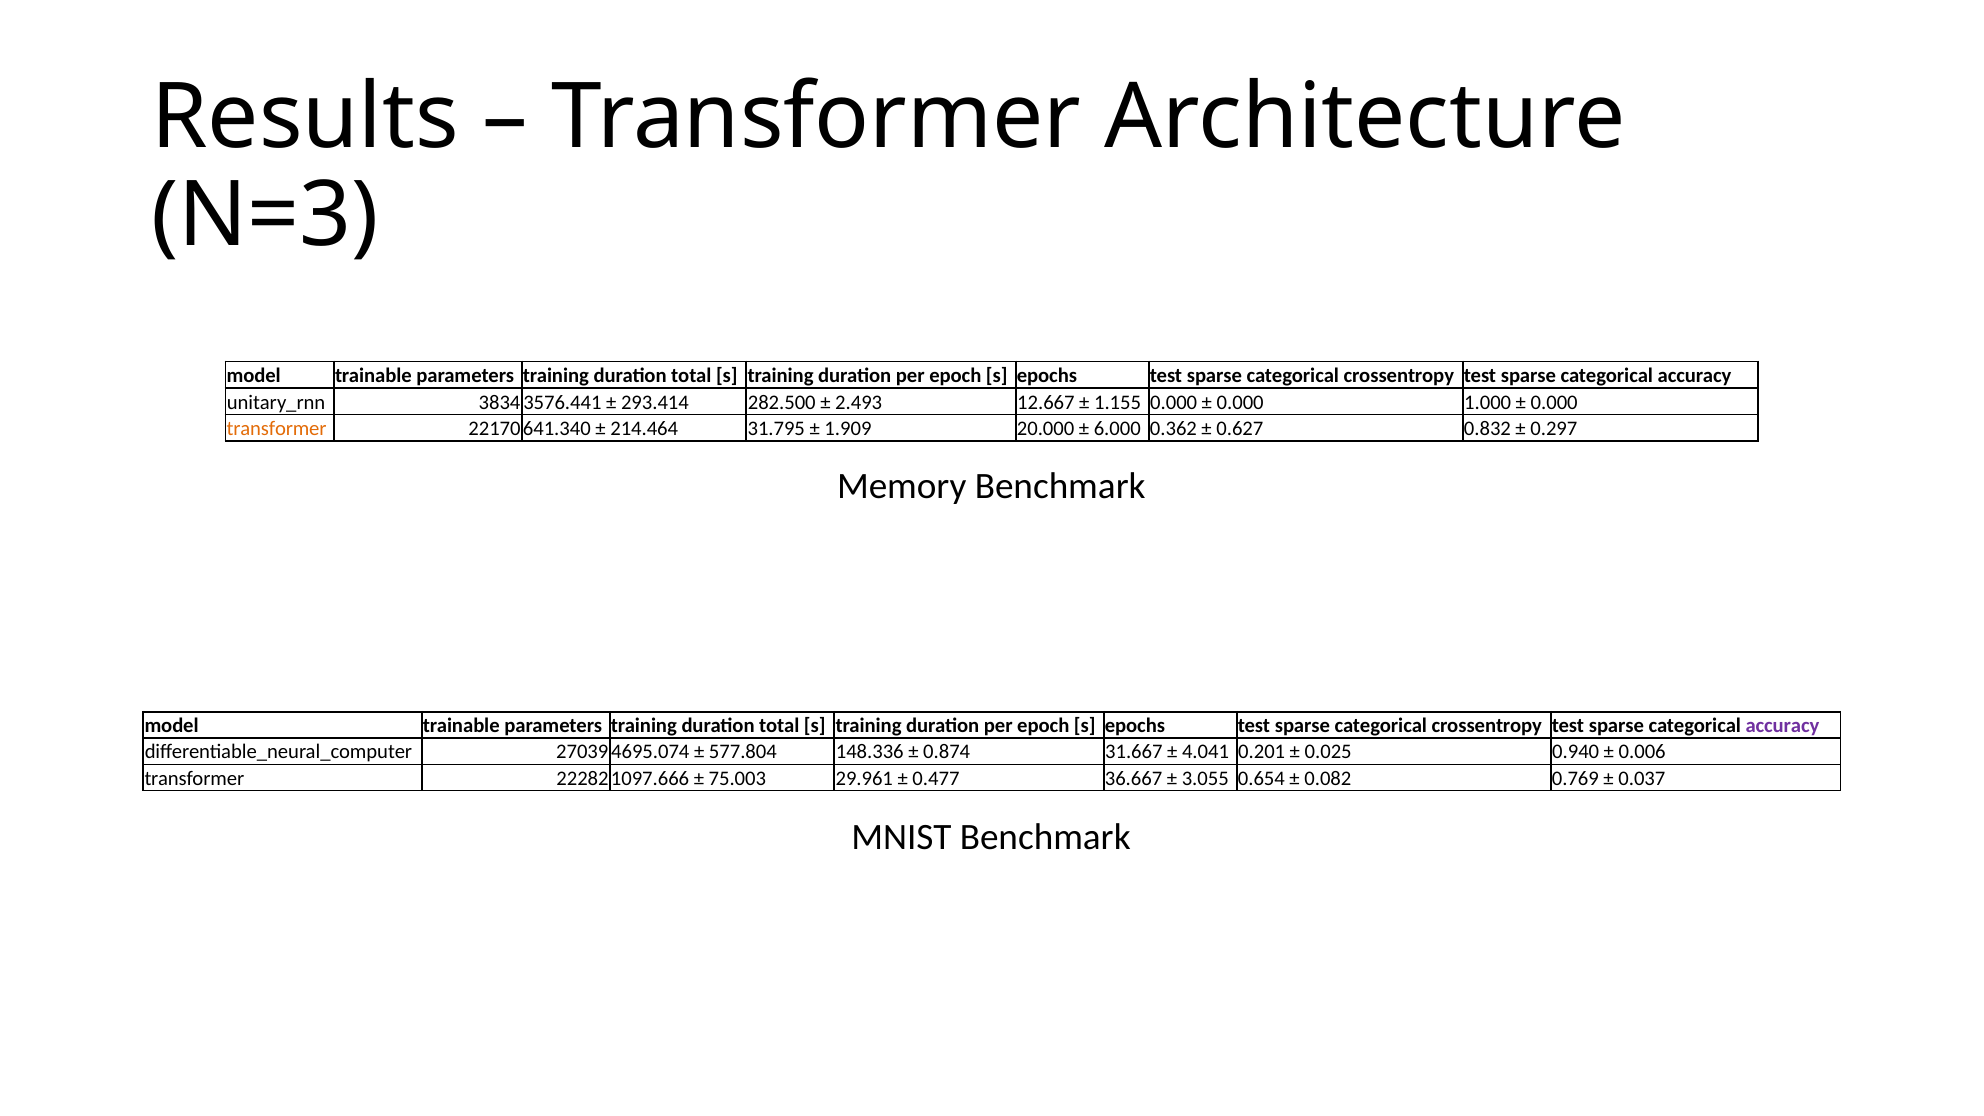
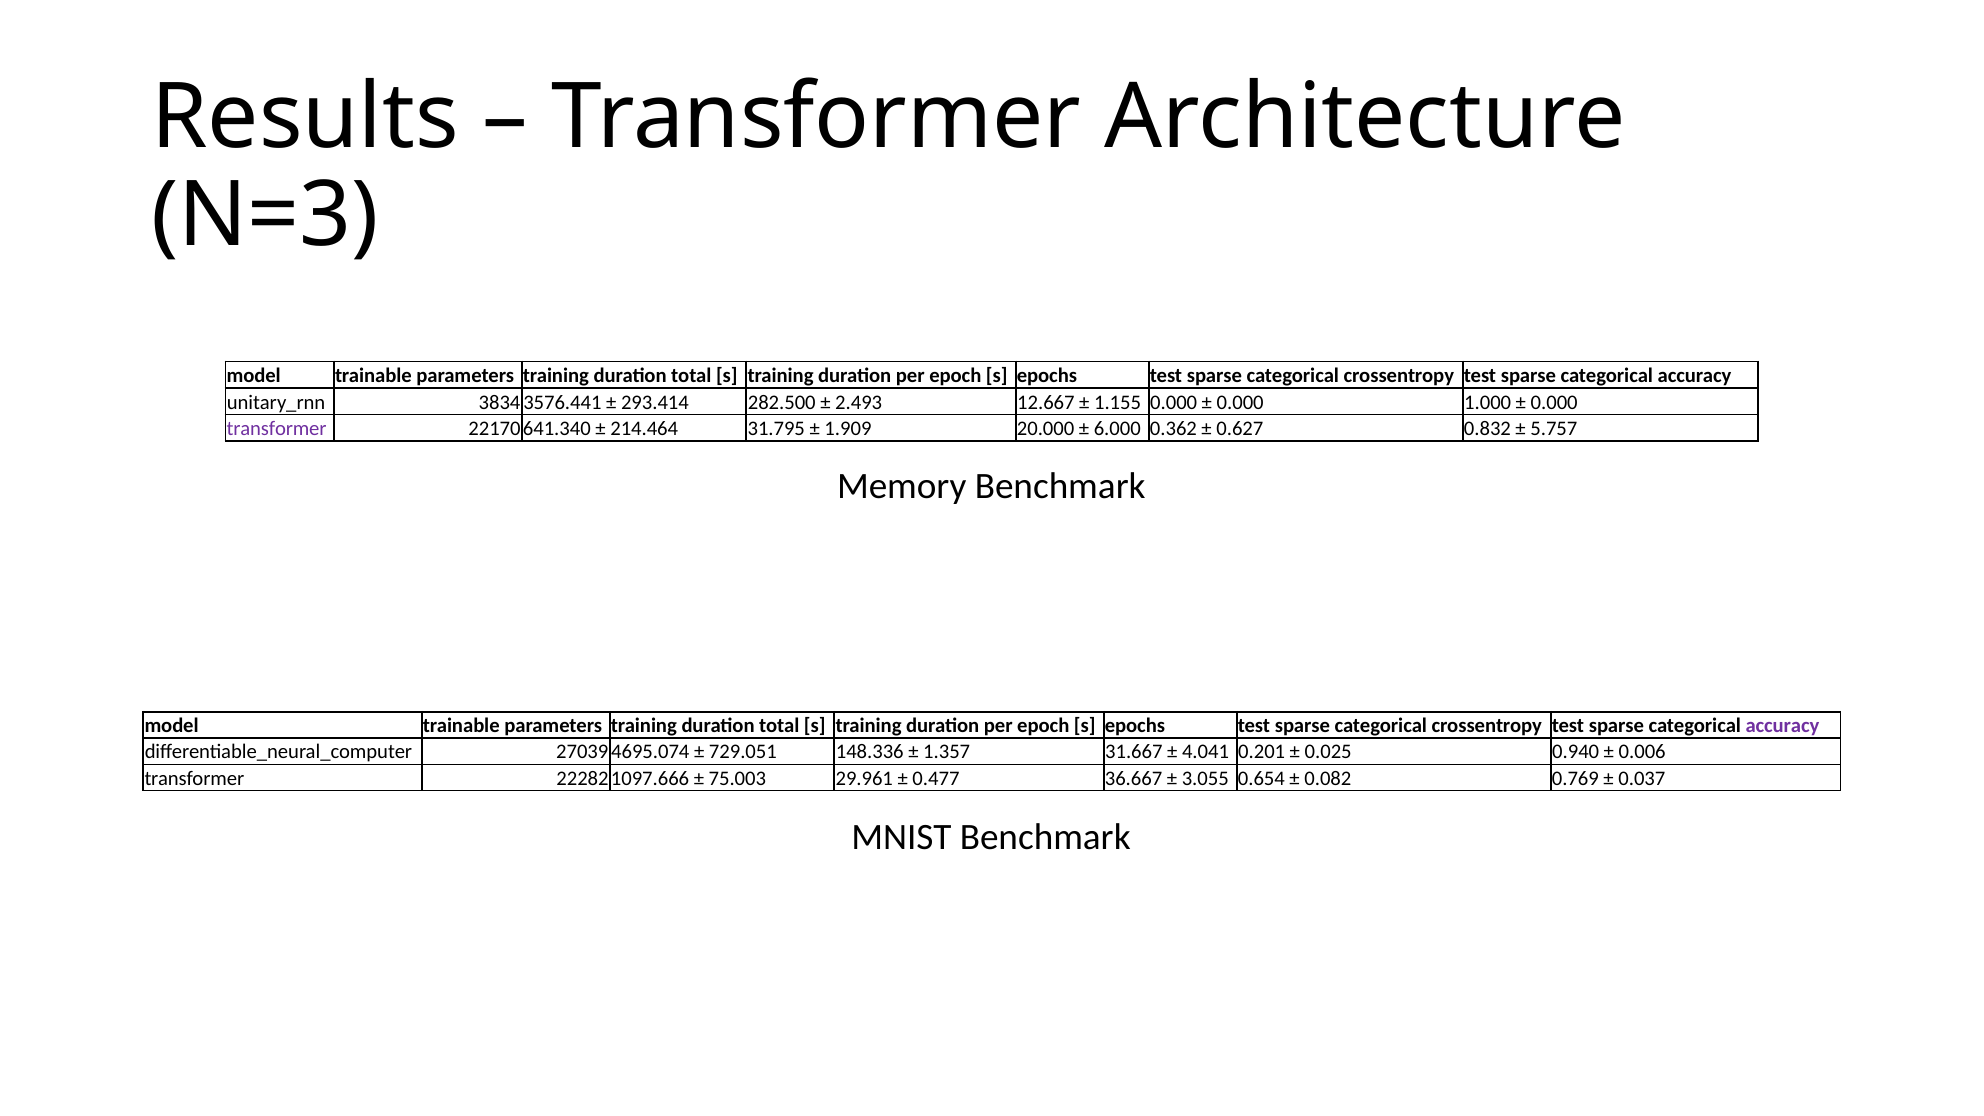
transformer colour: orange -> purple (277, 429)
0.297: 0.297 -> 5.757 (1554, 429)
577.804: 577.804 -> 729.051 (743, 752)
0.874: 0.874 -> 1.357 (947, 752)
